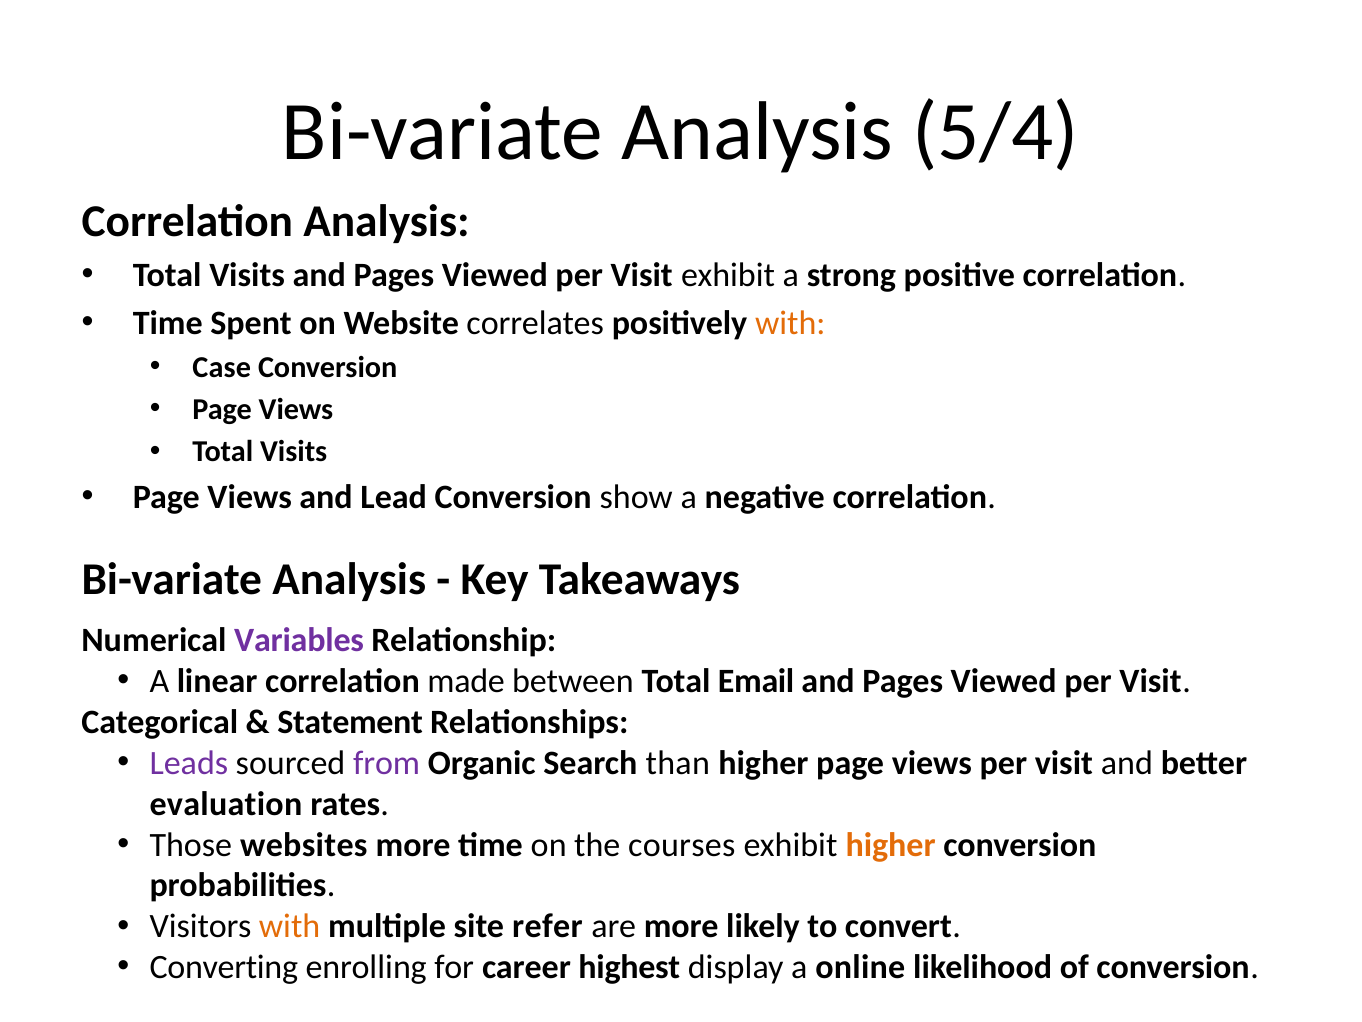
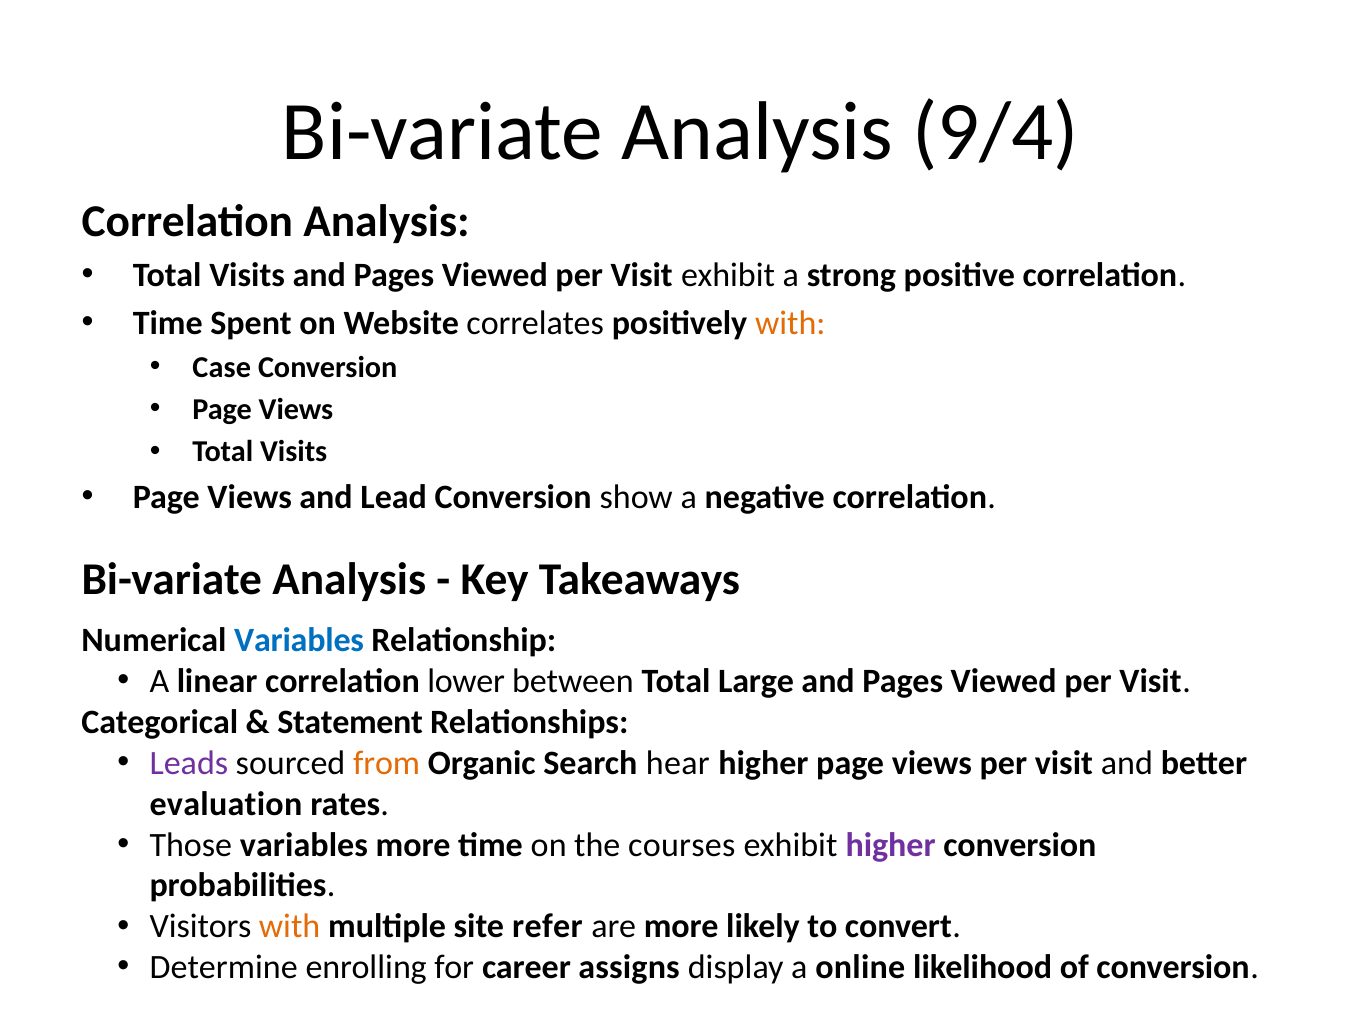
5/4: 5/4 -> 9/4 (996, 132)
Variables colour: purple -> blue (299, 640)
made: made -> lower (466, 681)
Email: Email -> Large (756, 681)
from colour: purple -> orange (387, 763)
than: than -> hear (678, 763)
Those websites: websites -> variables (304, 844)
higher colour: orange -> purple (891, 844)
Converting: Converting -> Determine (224, 967)
highest: highest -> assigns (629, 967)
